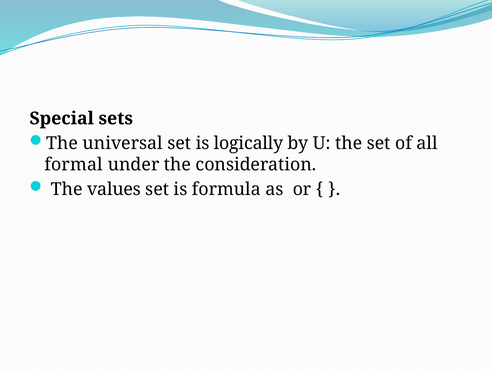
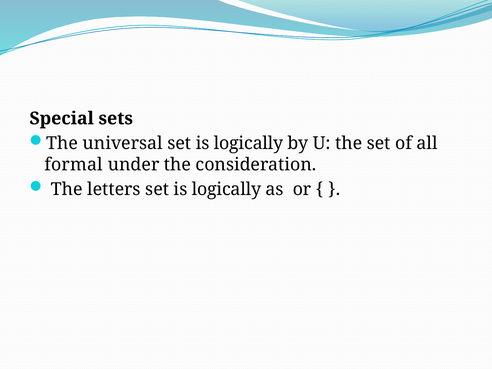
values: values -> letters (114, 189)
formula: formula -> logically (226, 189)
